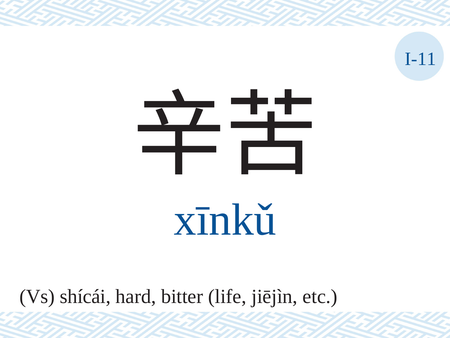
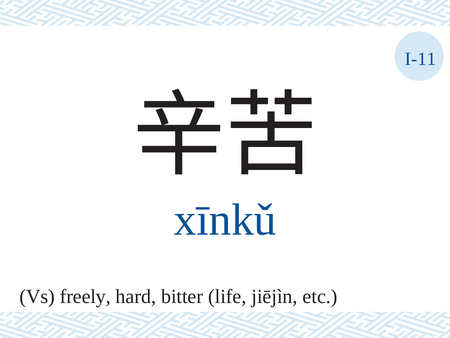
shícái: shícái -> freely (85, 296)
